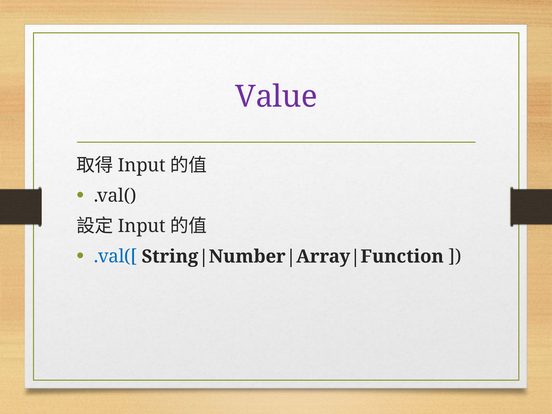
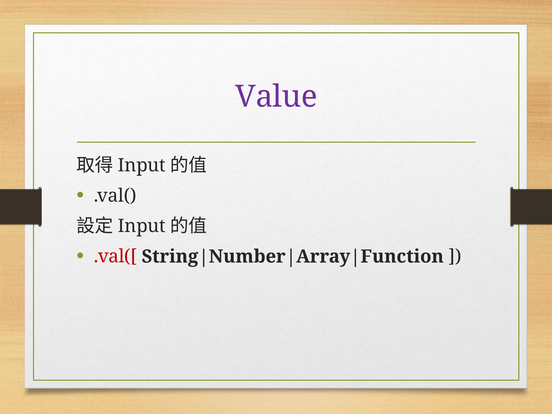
.val([ colour: blue -> red (115, 256)
